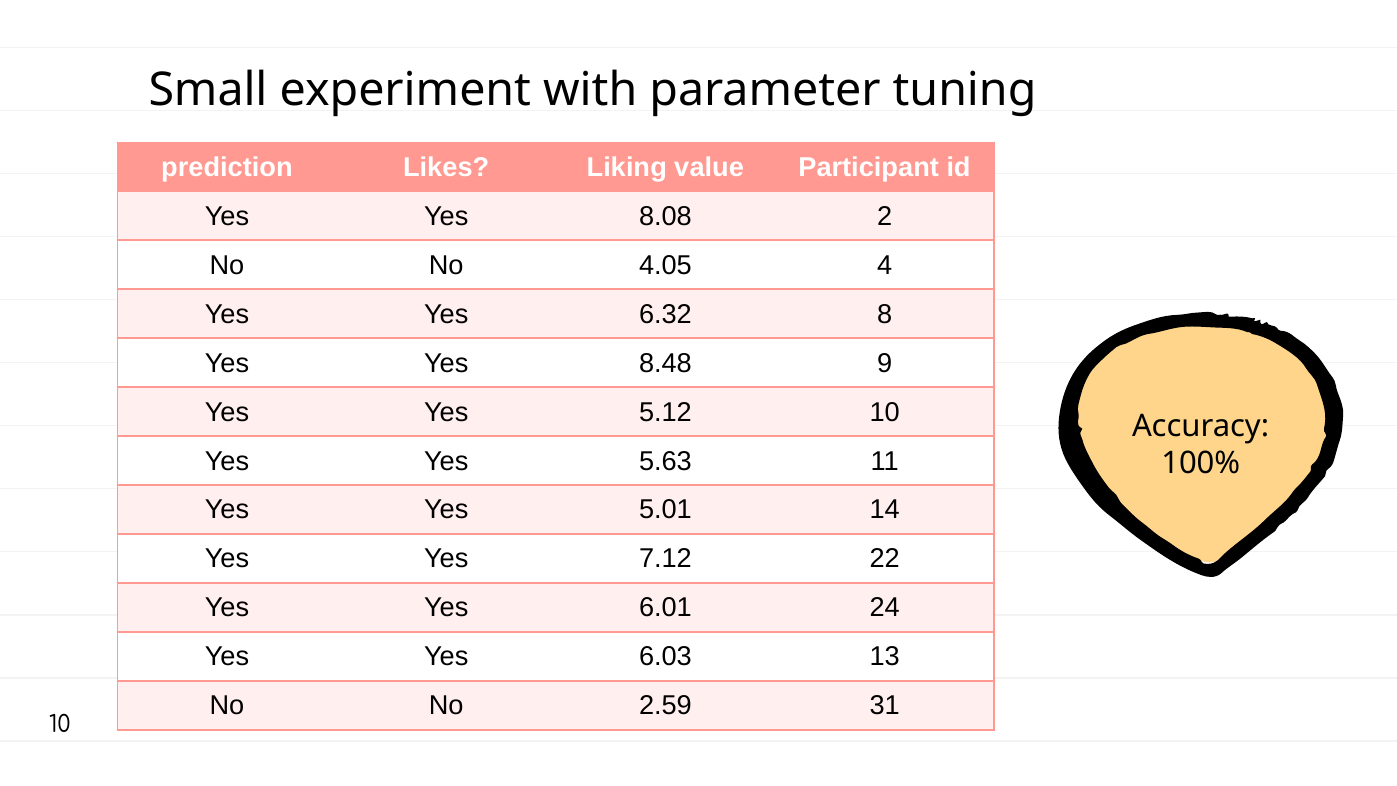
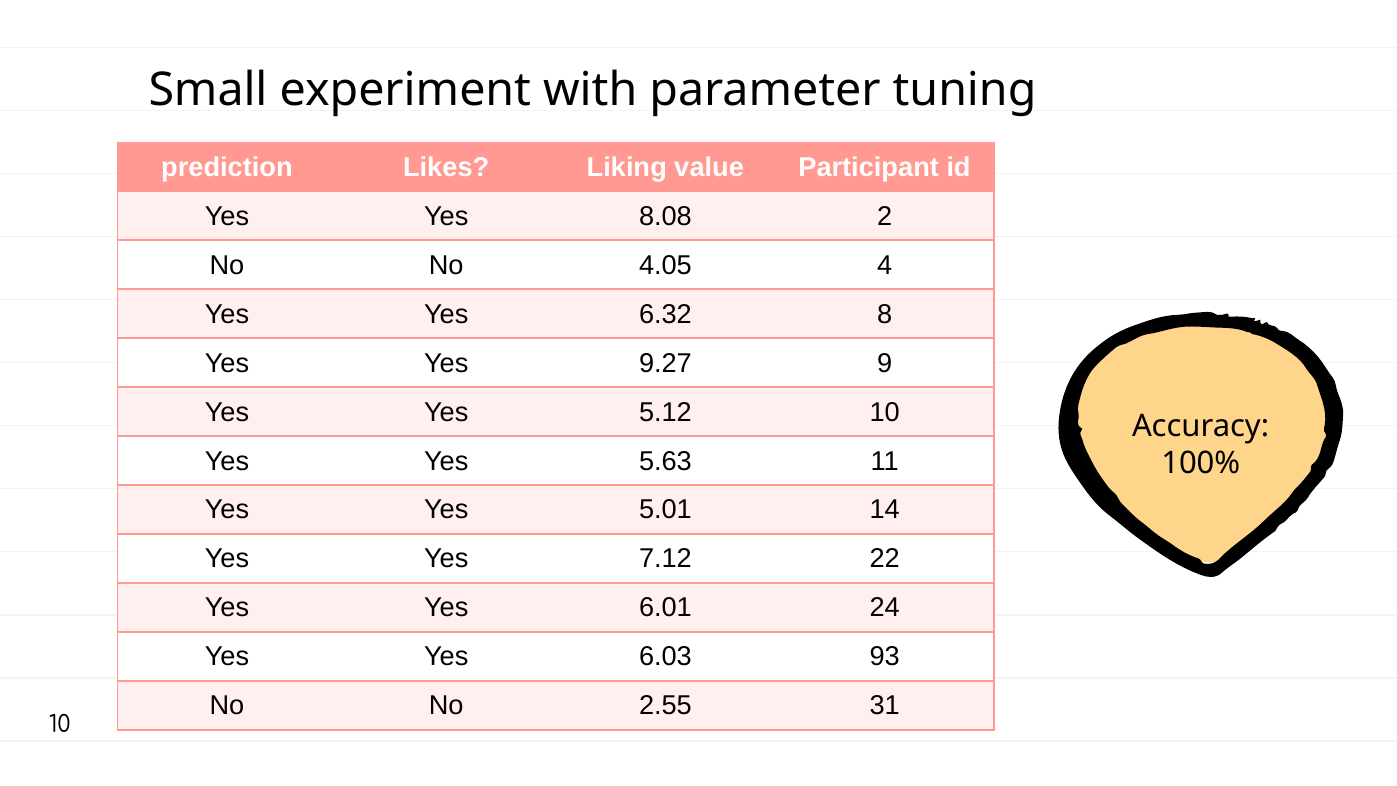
8.48: 8.48 -> 9.27 (665, 363)
13: 13 -> 93 (885, 657)
2.59: 2.59 -> 2.55 (665, 706)
